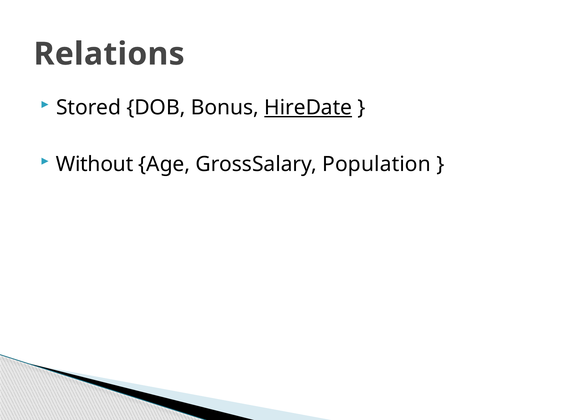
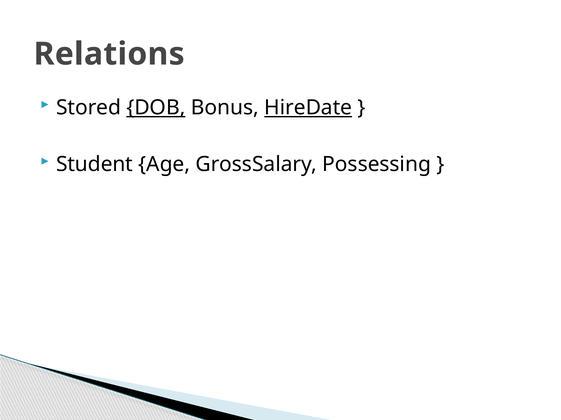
DOB underline: none -> present (156, 108)
Without: Without -> Student (94, 165)
Population: Population -> Possessing (377, 165)
